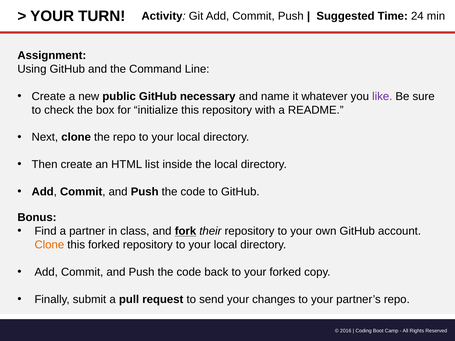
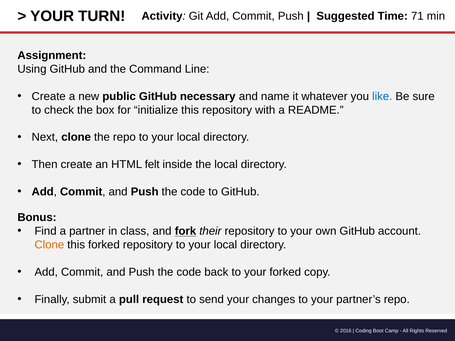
24: 24 -> 71 (417, 16)
like colour: purple -> blue (382, 96)
list: list -> felt (152, 165)
